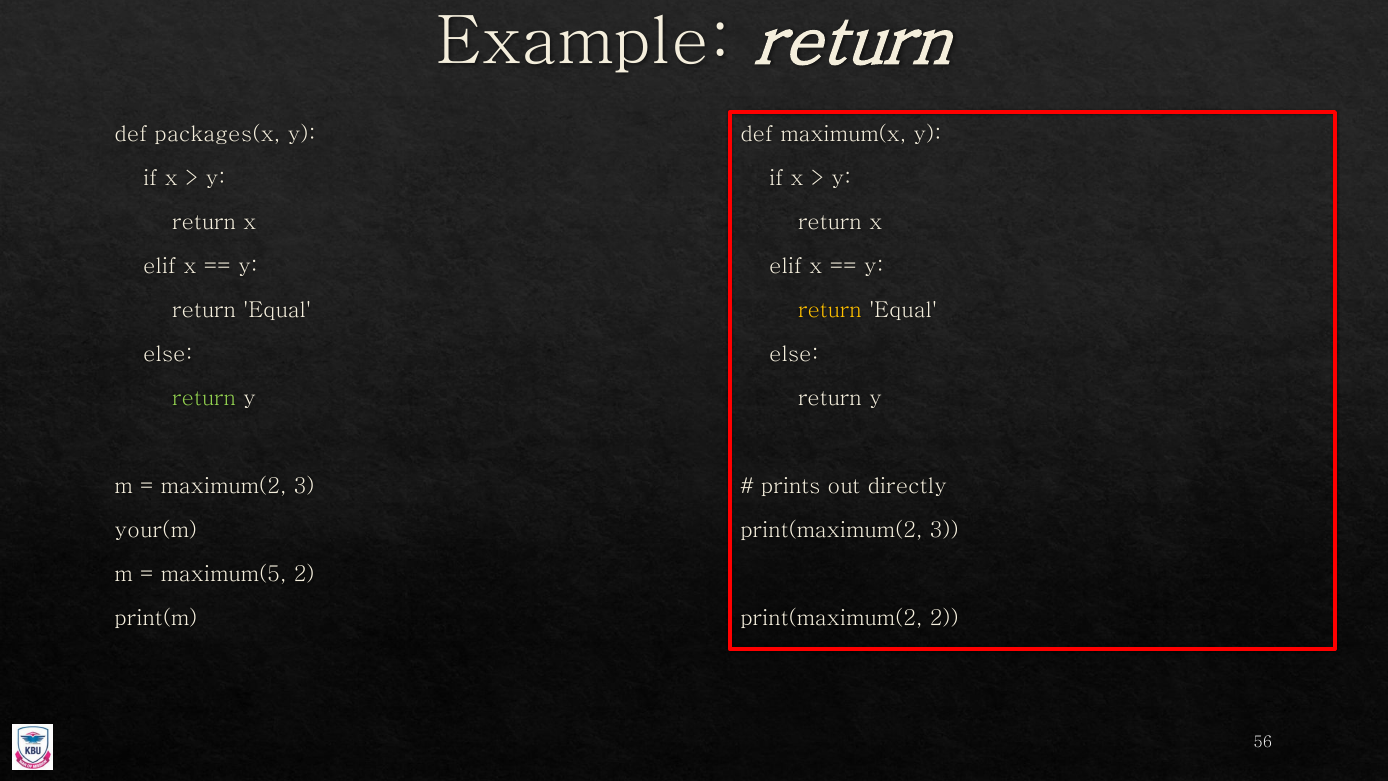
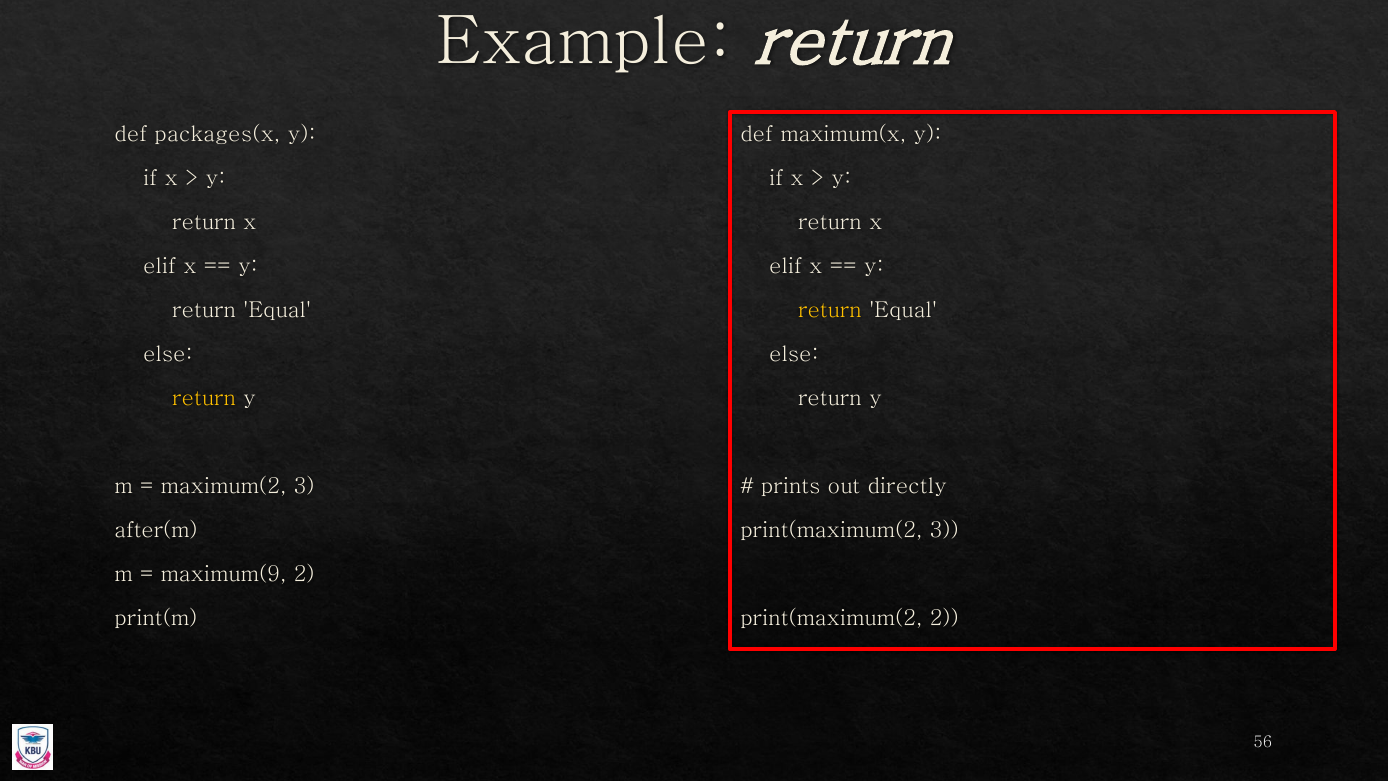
return colour: light green -> yellow (204, 398)
your(m: your(m -> after(m (156, 530)
maximum(5: maximum(5 -> maximum(9 (224, 574)
